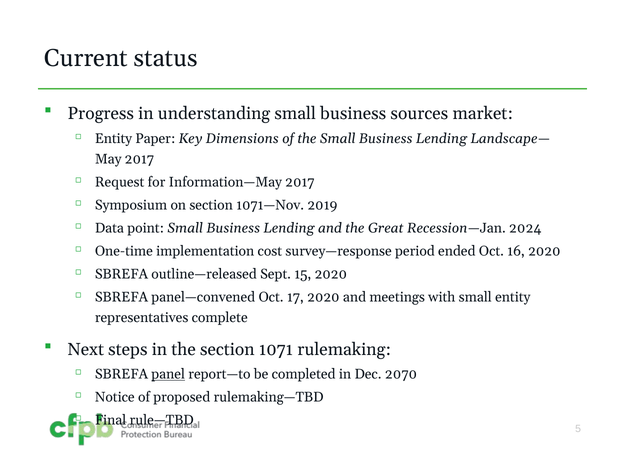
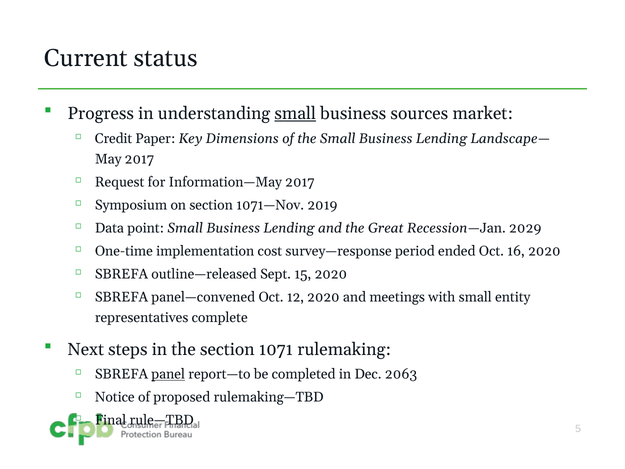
small underline: none -> present (295, 114)
Entity: Entity -> Credit (113, 138)
2024: 2024 -> 2029 (525, 228)
17: 17 -> 12 (295, 297)
2070: 2070 -> 2063 (401, 374)
